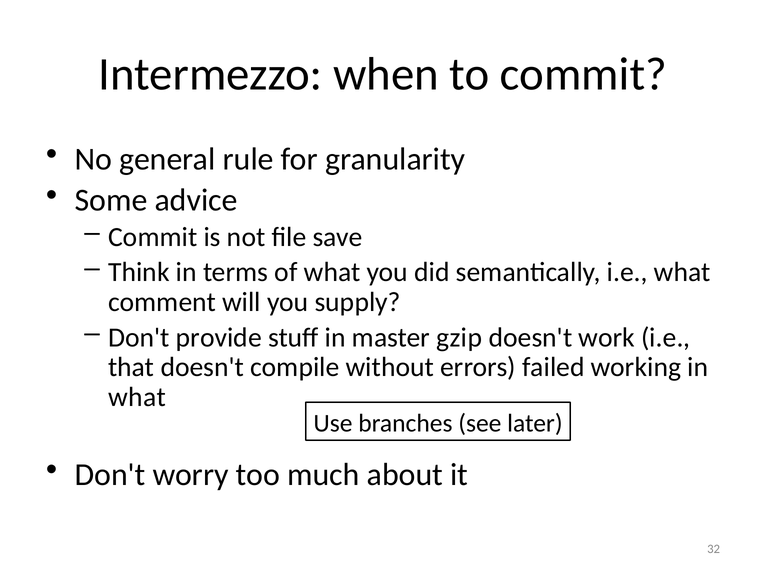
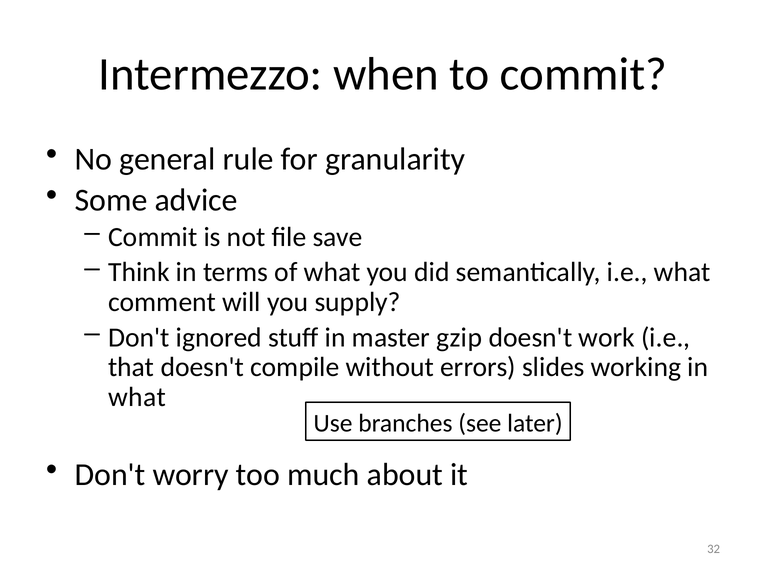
provide: provide -> ignored (219, 337)
failed: failed -> slides (553, 367)
